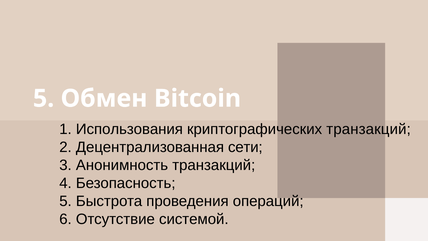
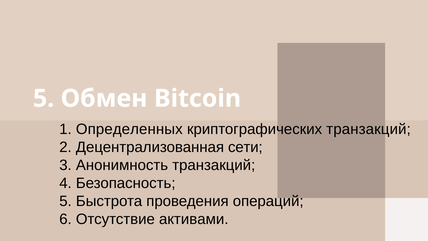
Использования: Использования -> Определенных (129, 129)
системой: системой -> активами (194, 219)
